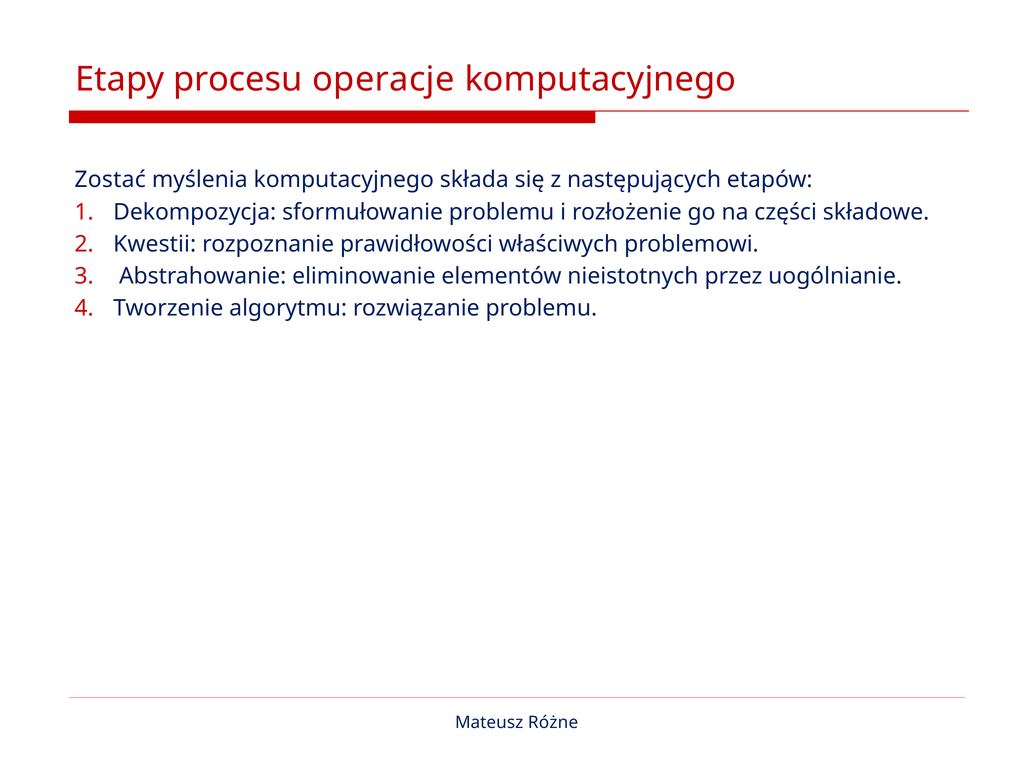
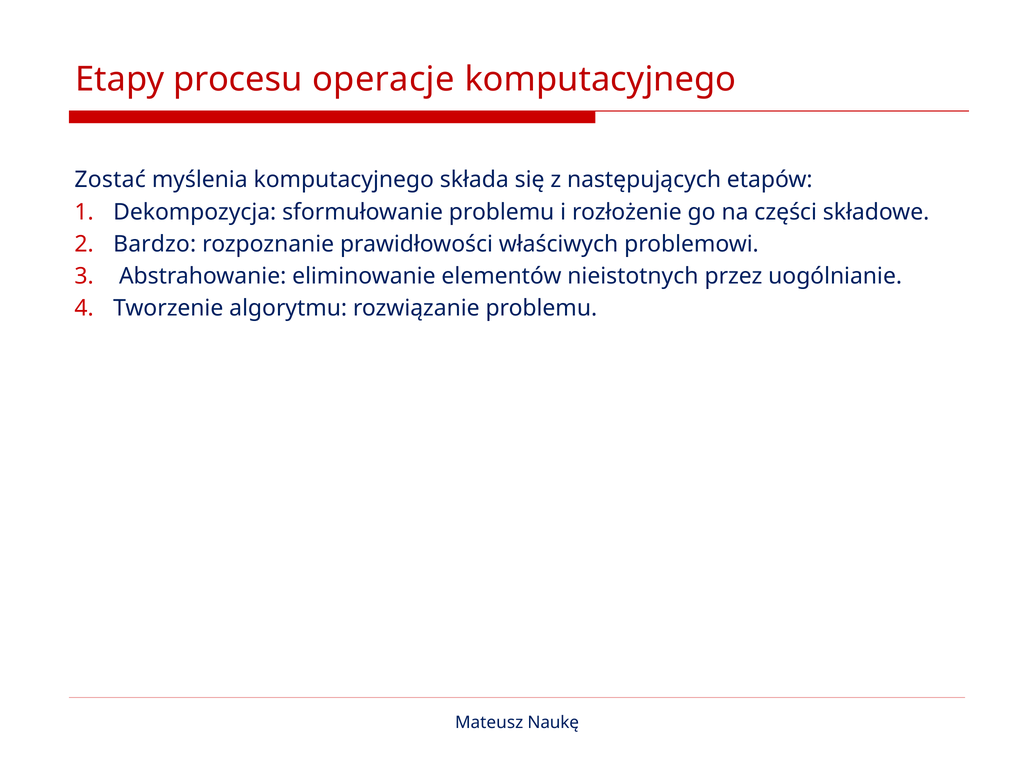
Kwestii: Kwestii -> Bardzo (155, 244)
Różne: Różne -> Naukę (553, 723)
